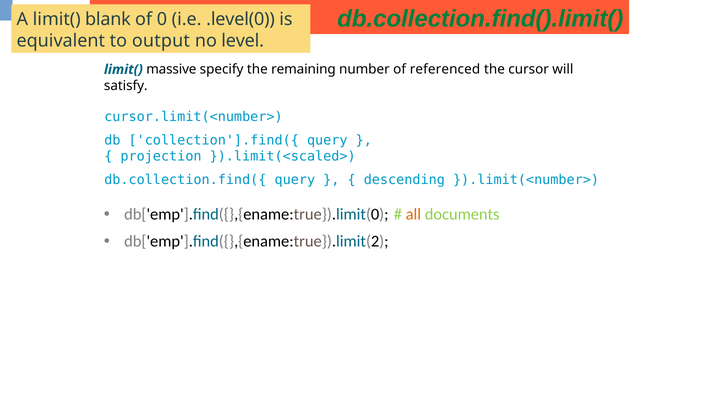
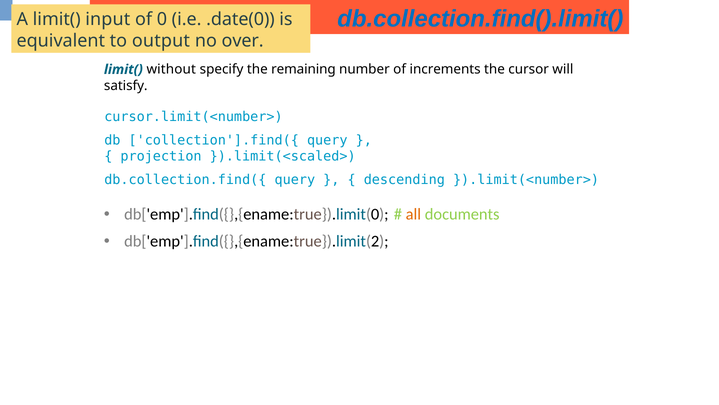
db.collection.find().limit( colour: green -> blue (480, 19)
blank: blank -> input (108, 19)
.level(0: .level(0 -> .date(0 (240, 19)
level: level -> over (243, 41)
massive: massive -> without (171, 69)
referenced: referenced -> increments (445, 69)
